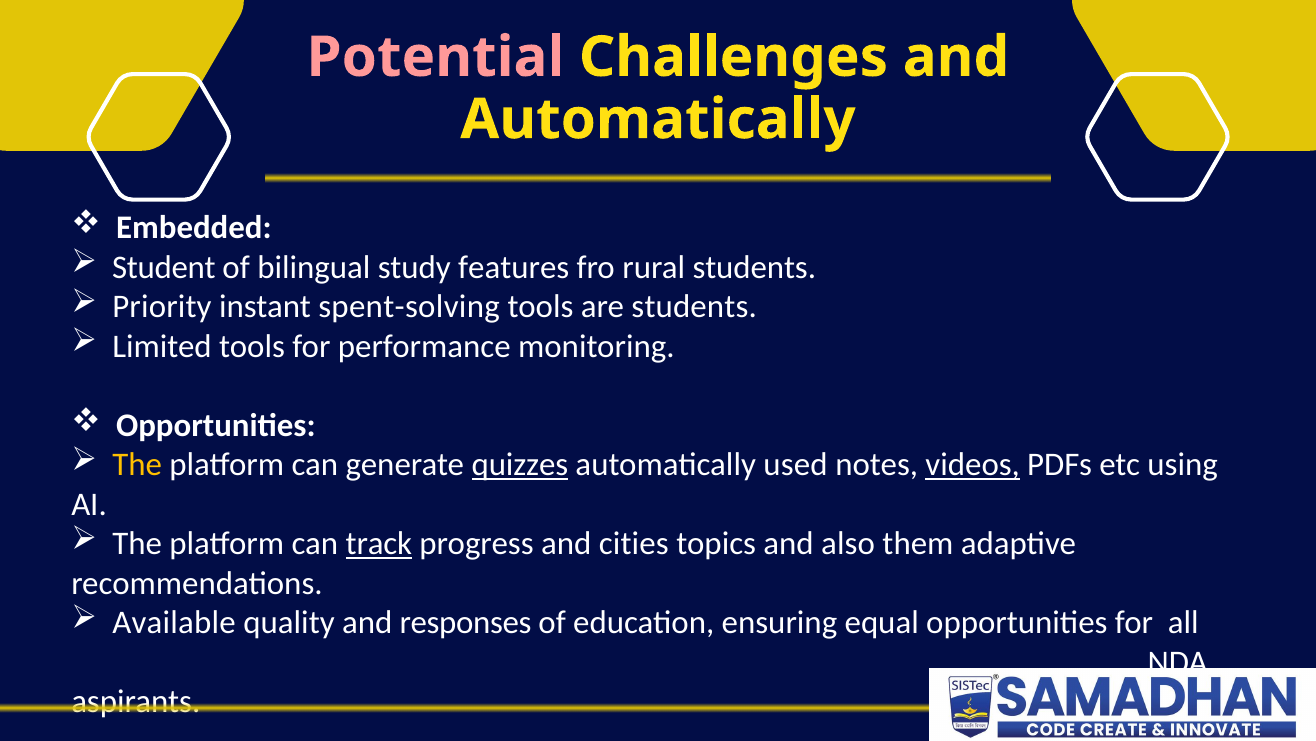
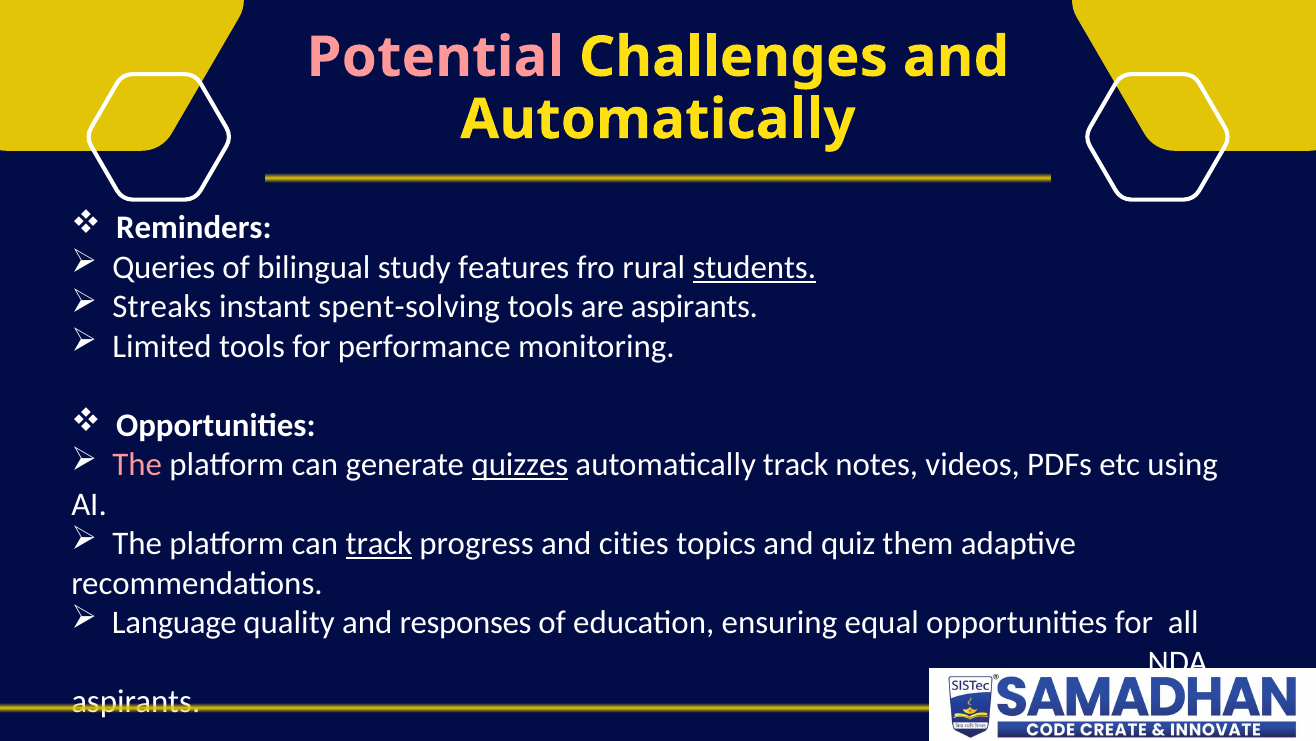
Embedded: Embedded -> Reminders (194, 228)
Student: Student -> Queries (164, 267)
students underline: none -> present (754, 267)
Priority: Priority -> Streaks (162, 307)
are students: students -> aspirants (694, 307)
The colour: yellow -> pink (137, 465)
automatically used: used -> track (796, 465)
videos underline: present -> none (973, 465)
also: also -> quiz (848, 543)
Available: Available -> Language (174, 622)
